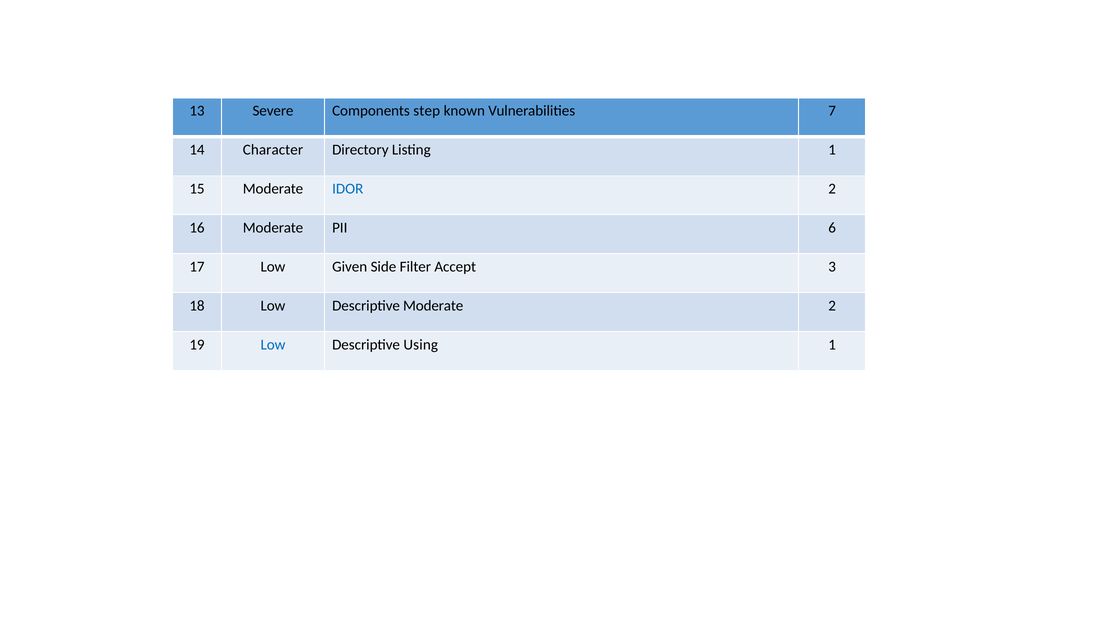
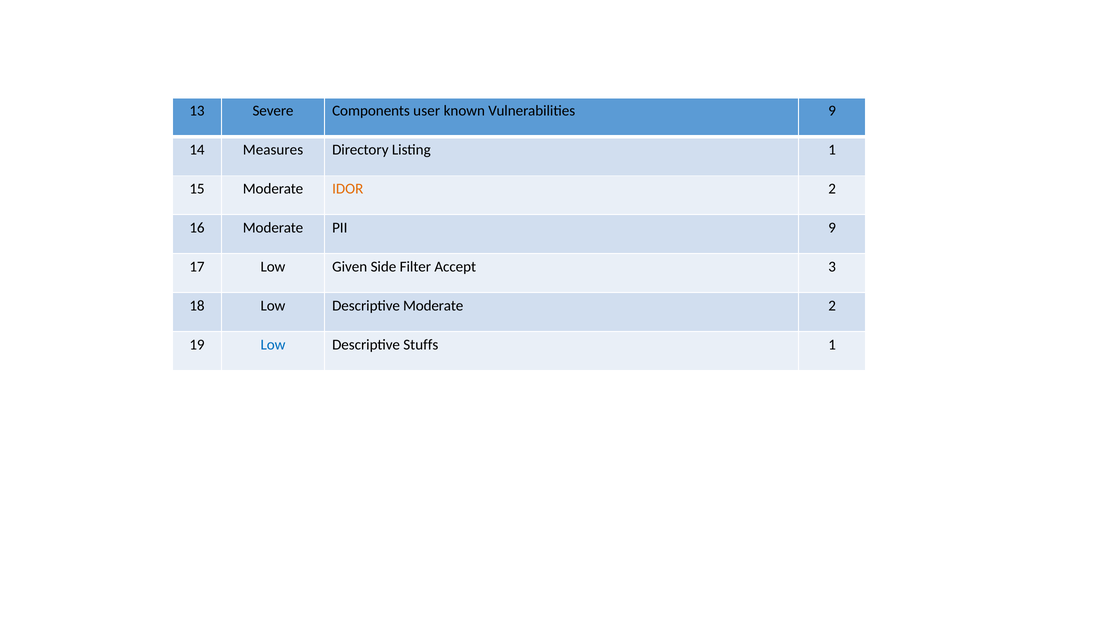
step: step -> user (427, 111)
Vulnerabilities 7: 7 -> 9 (832, 111)
Character: Character -> Measures (273, 150)
IDOR colour: blue -> orange (348, 189)
PII 6: 6 -> 9 (832, 228)
Using: Using -> Stuffs (421, 345)
